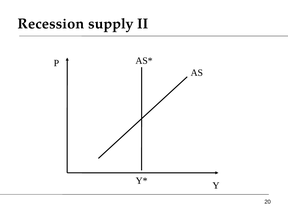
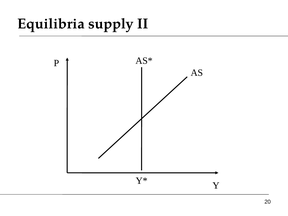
Recession: Recession -> Equilibria (51, 24)
